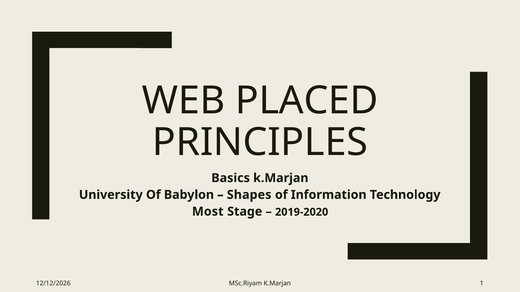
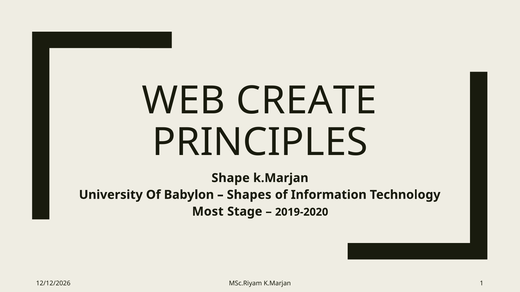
PLACED: PLACED -> CREATE (306, 101)
Basics: Basics -> Shape (231, 178)
